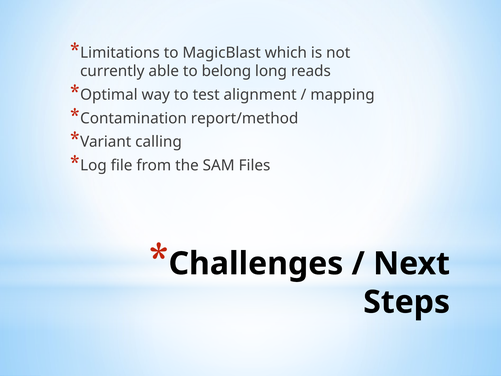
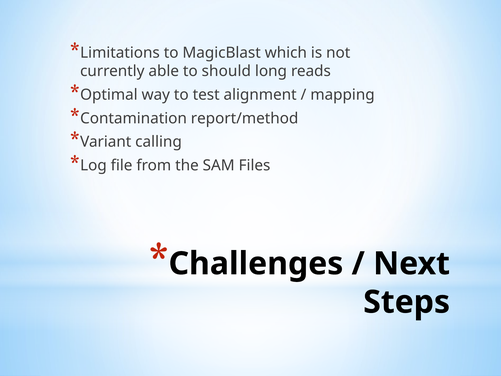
belong: belong -> should (226, 71)
